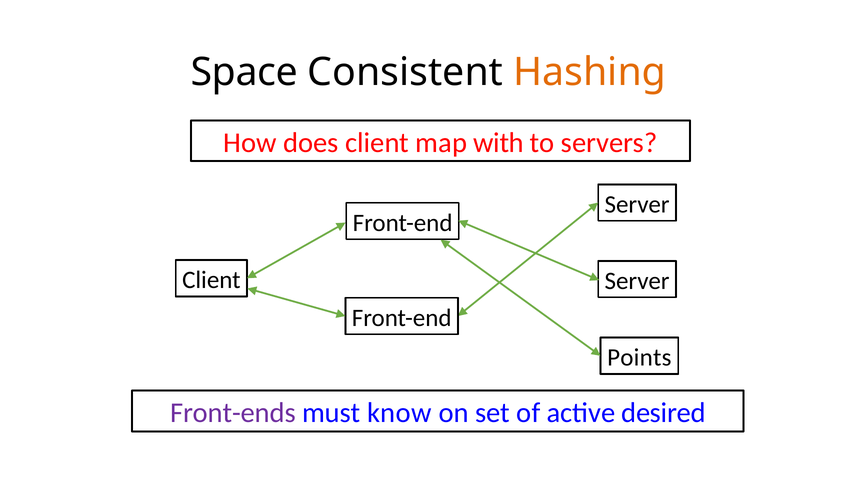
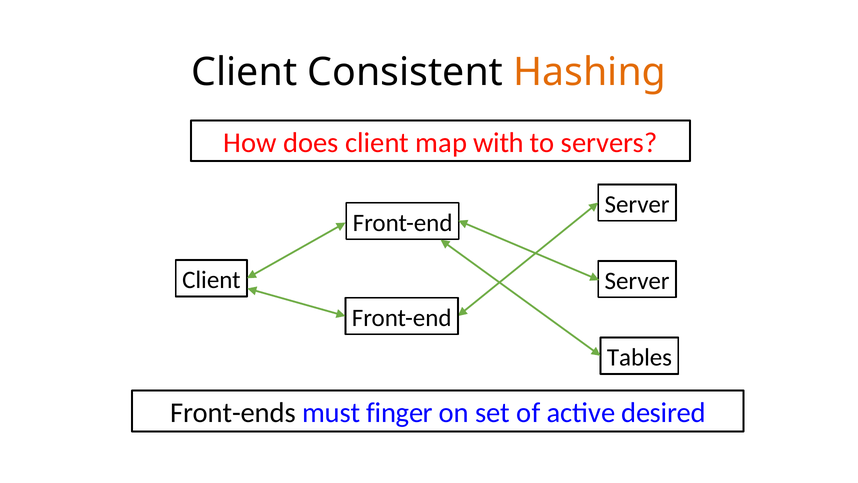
Space: Space -> Client (244, 72)
Points: Points -> Tables (639, 357)
Front-ends colour: purple -> black (233, 413)
know: know -> finger (400, 413)
